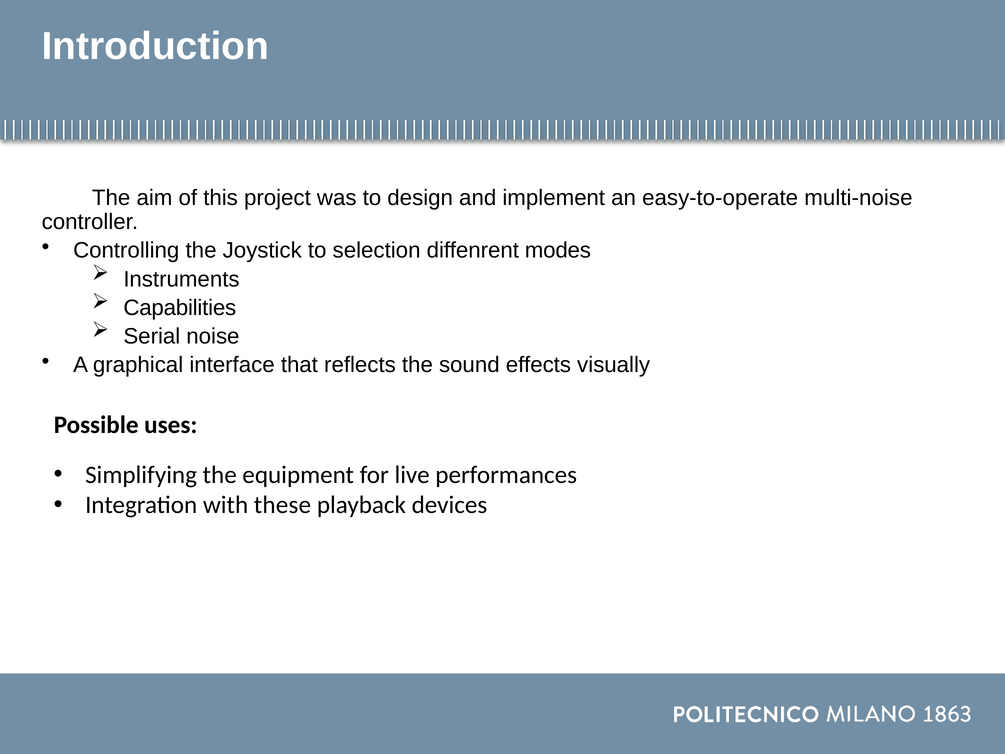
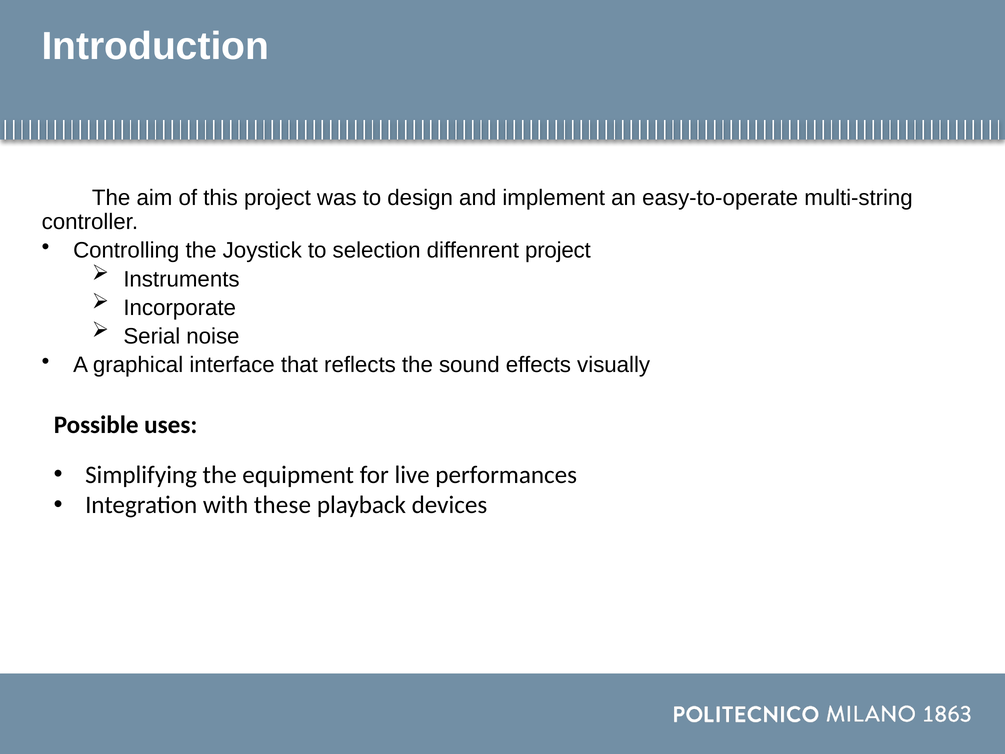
multi-noise: multi-noise -> multi-string (858, 198)
diffenrent modes: modes -> project (558, 250)
Capabilities: Capabilities -> Incorporate (180, 308)
